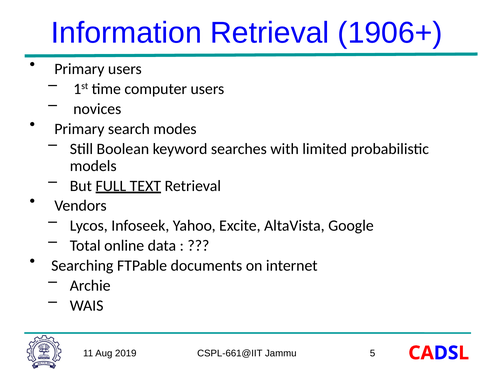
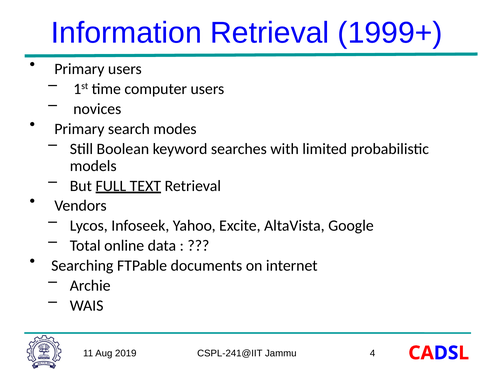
1906+: 1906+ -> 1999+ (390, 33)
CSPL-661@IIT: CSPL-661@IIT -> CSPL-241@IIT (230, 354)
5: 5 -> 4 (373, 354)
